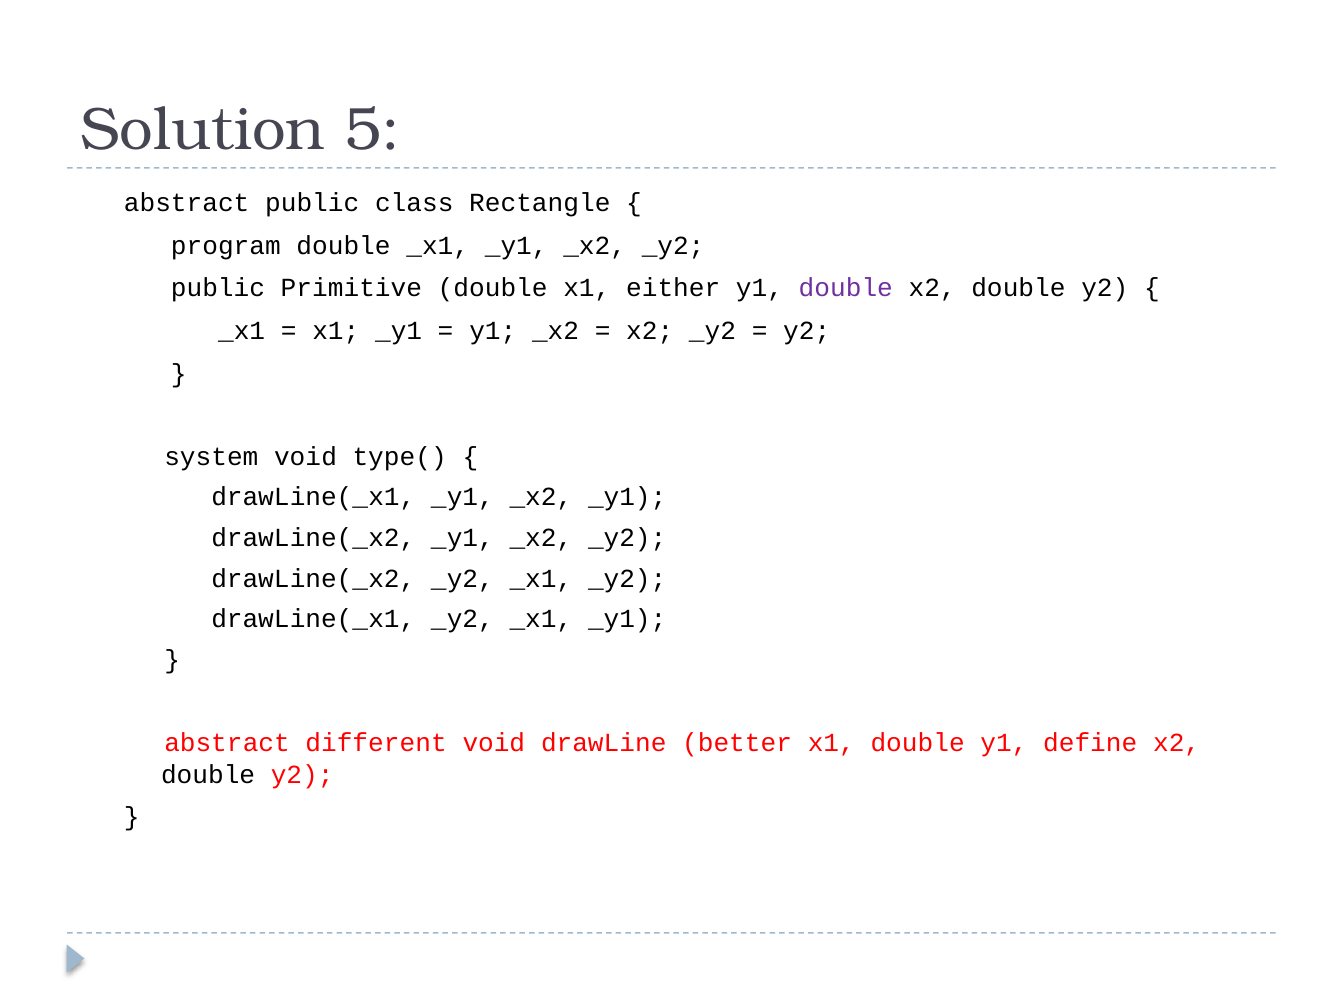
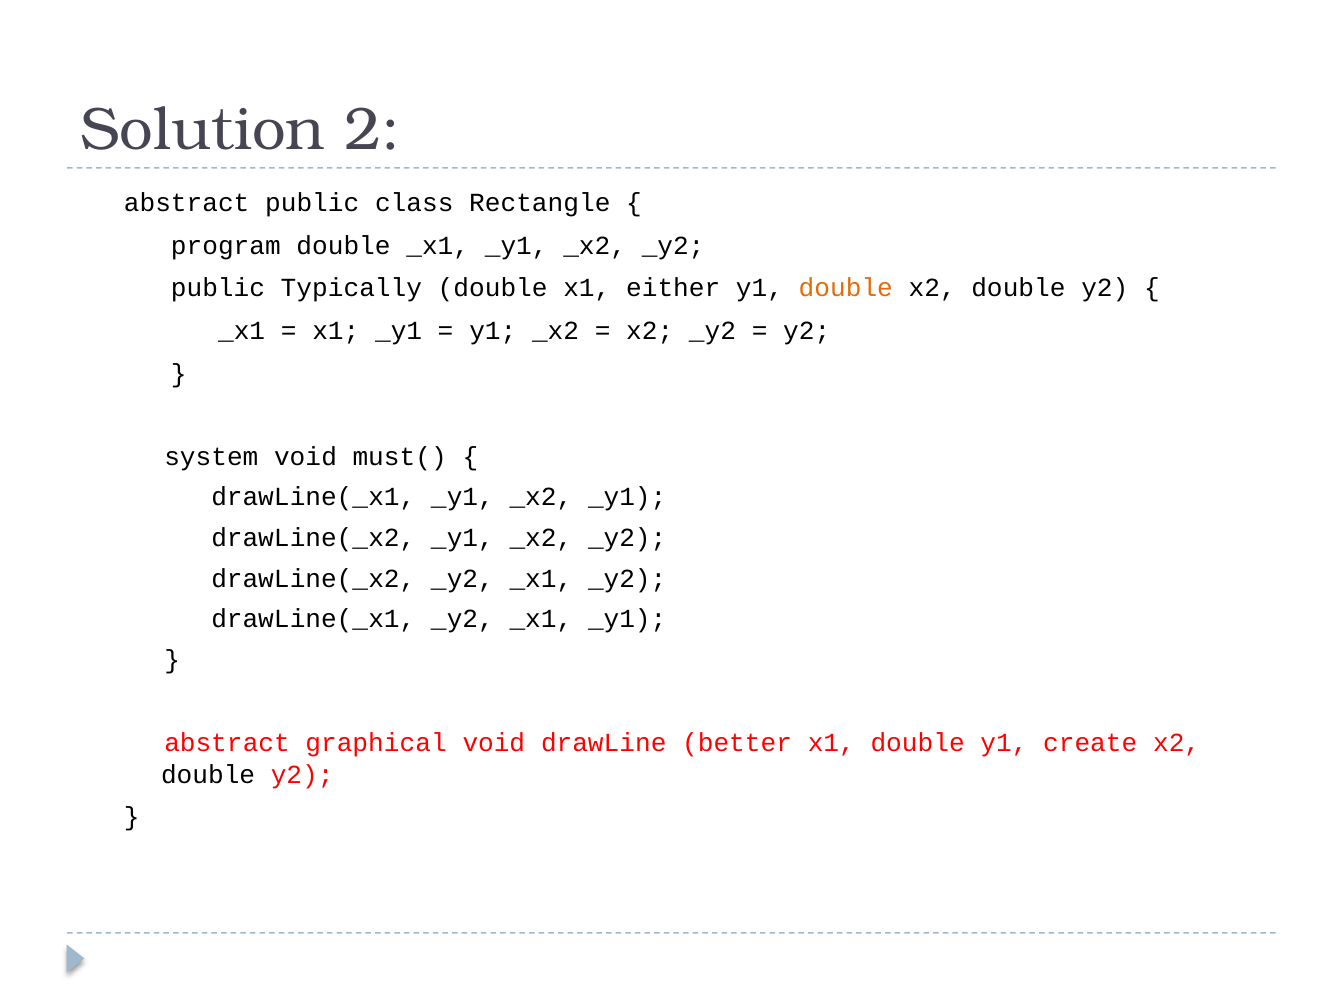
5: 5 -> 2 (373, 129)
Primitive: Primitive -> Typically (351, 288)
double colour: purple -> orange (846, 288)
type(: type( -> must( (400, 457)
different: different -> graphical (376, 743)
define: define -> create (1090, 743)
